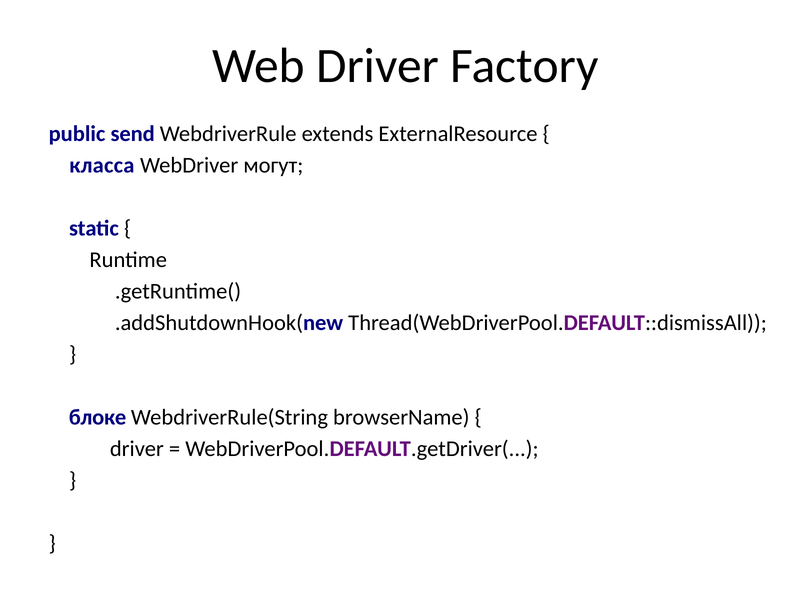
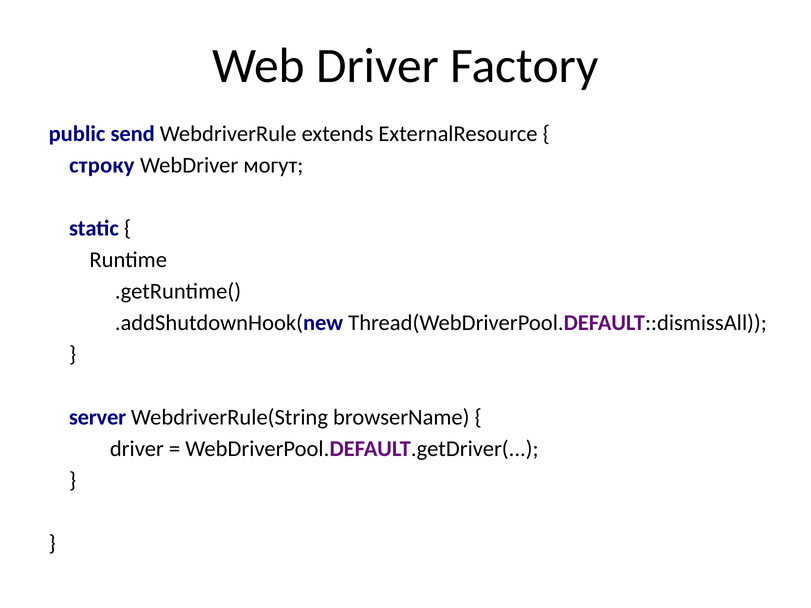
класса: класса -> строку (102, 165)
блоке: блоке -> server (98, 418)
